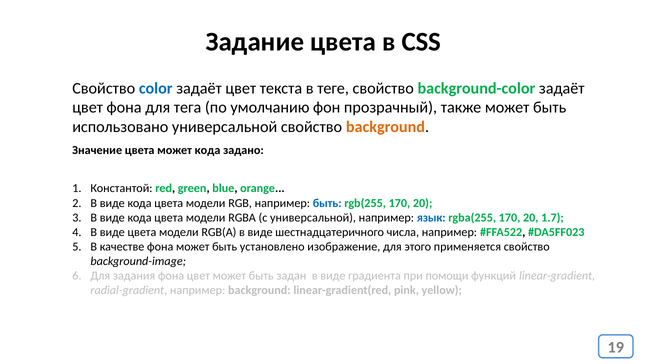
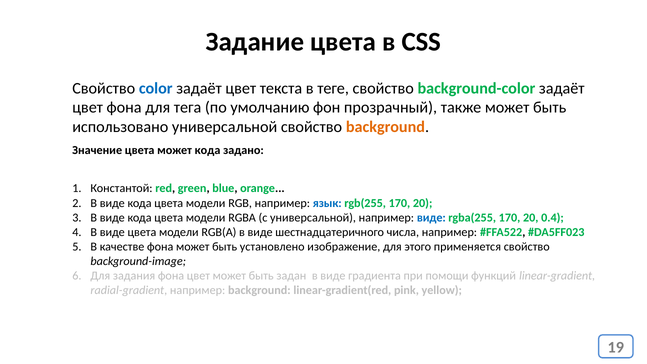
например быть: быть -> язык (327, 203)
например язык: язык -> виде (431, 218)
1.7: 1.7 -> 0.4 (552, 218)
